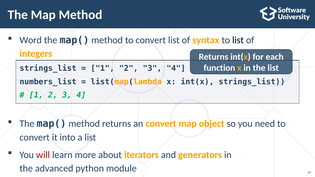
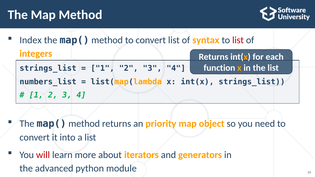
Word: Word -> Index (31, 40)
list colour: black -> red (238, 40)
an convert: convert -> priority (161, 124)
